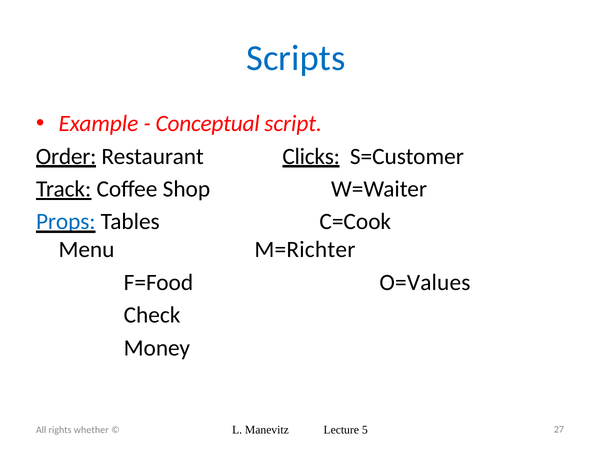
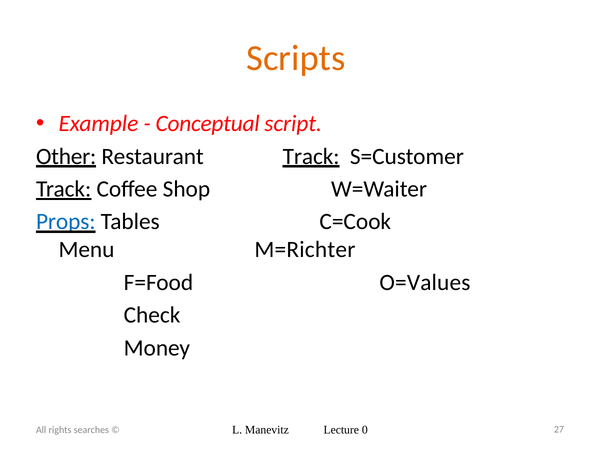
Scripts colour: blue -> orange (296, 58)
Order: Order -> Other (66, 156)
Restaurant Clicks: Clicks -> Track (311, 156)
5: 5 -> 0 (365, 430)
whether: whether -> searches (91, 430)
